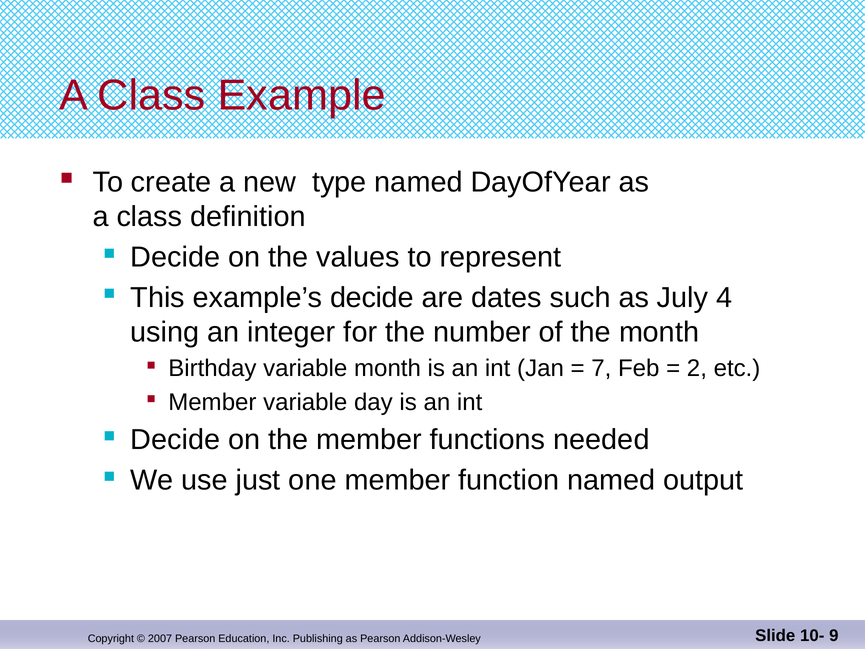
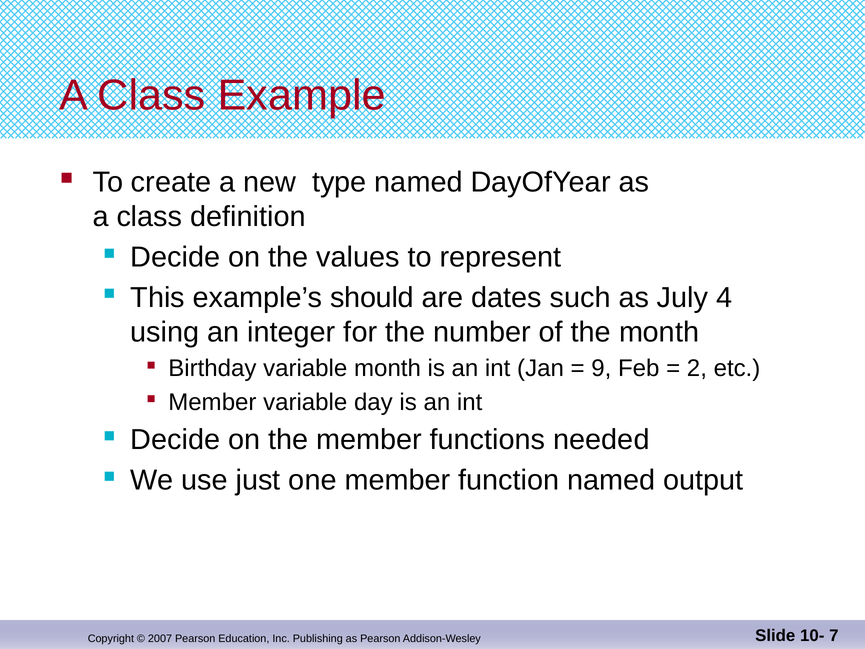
example’s decide: decide -> should (372, 298)
7: 7 -> 9 (601, 368)
9: 9 -> 7 (834, 635)
